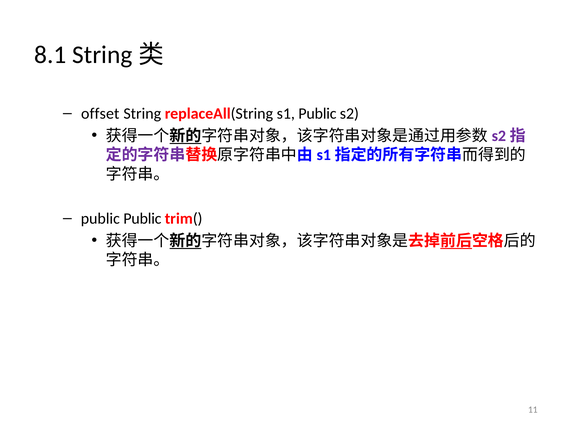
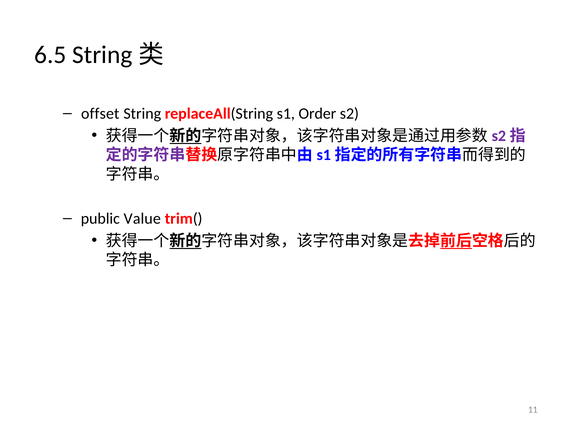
8.1: 8.1 -> 6.5 (50, 55)
s1 Public: Public -> Order (317, 114)
public Public: Public -> Value (142, 219)
